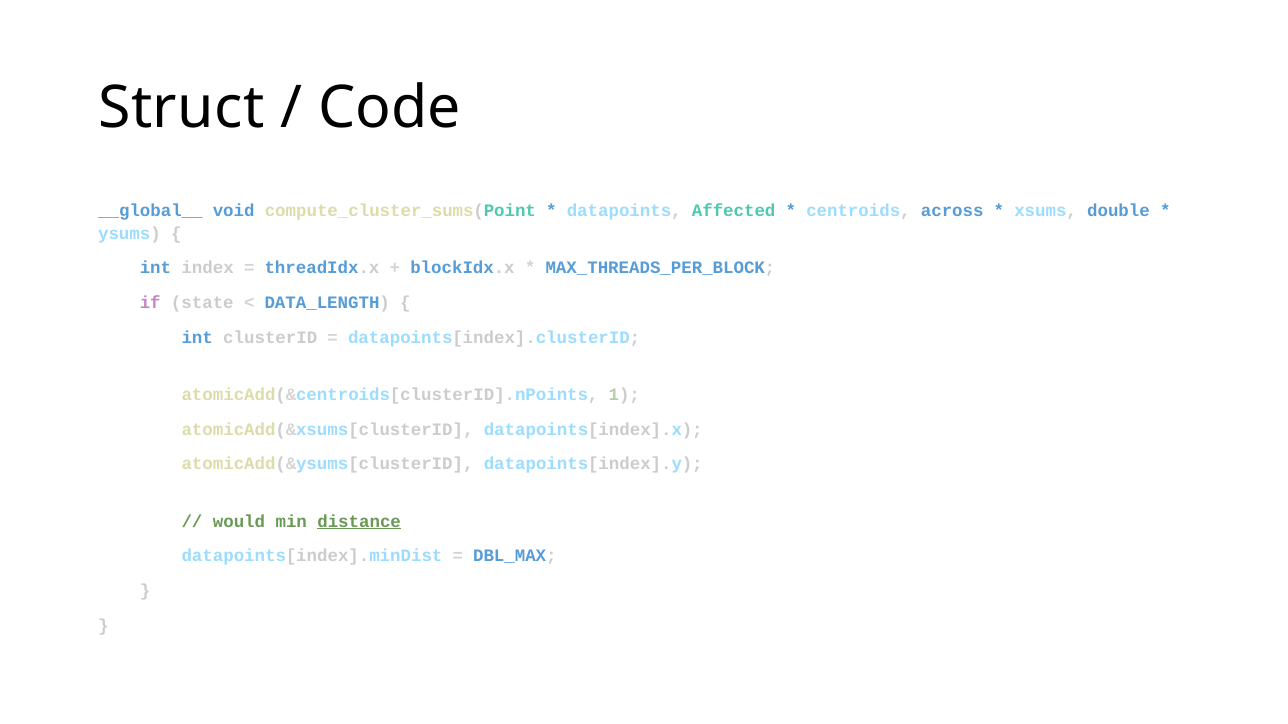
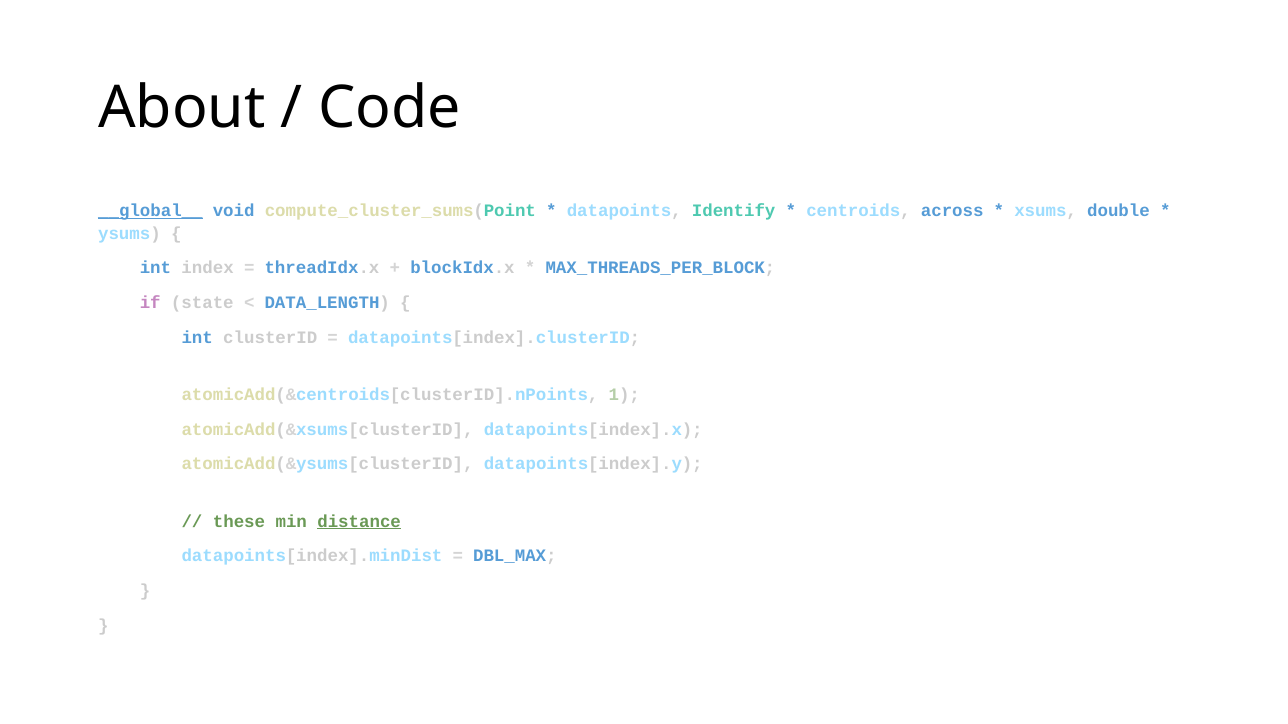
Struct: Struct -> About (182, 108)
__global__ underline: none -> present (150, 211)
Affected: Affected -> Identify (734, 211)
would: would -> these (239, 522)
